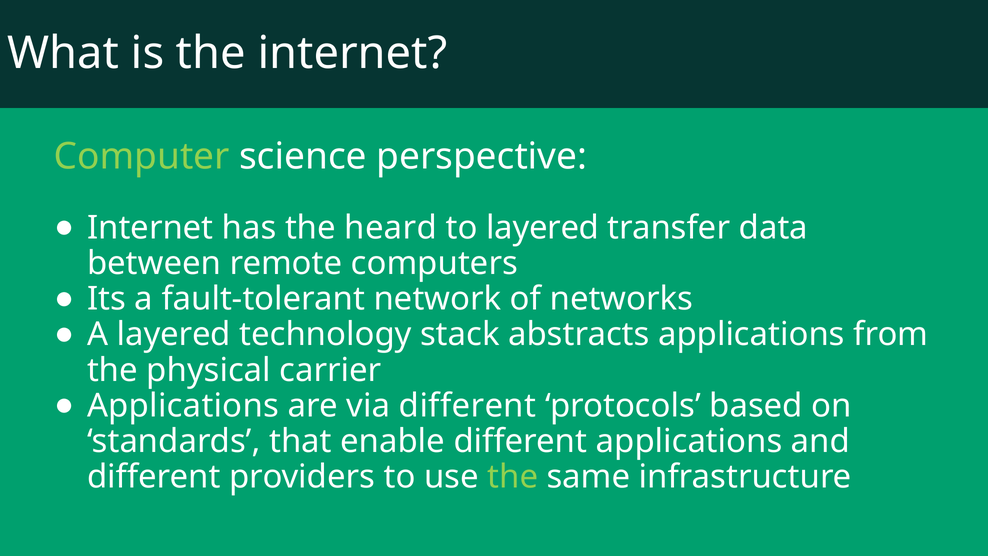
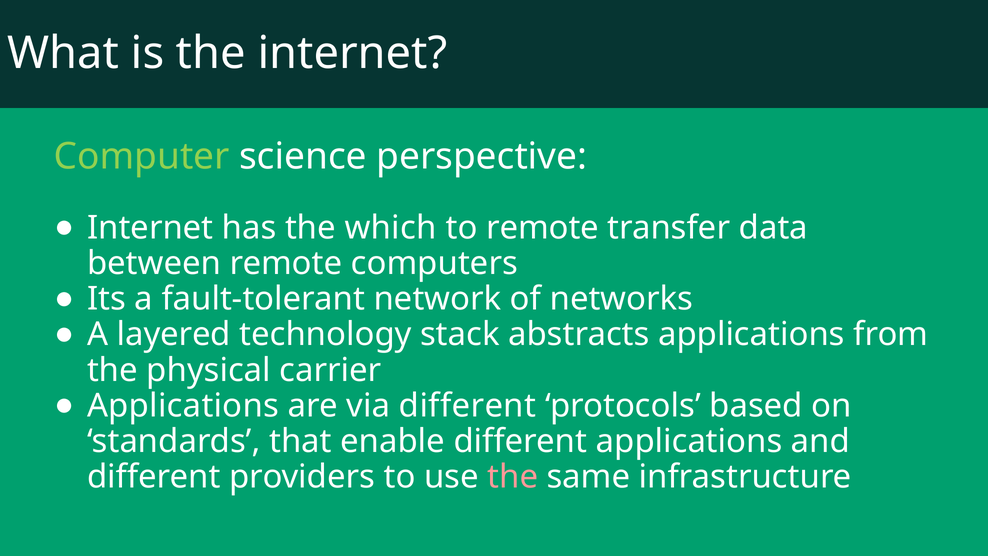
heard: heard -> which (391, 228)
to layered: layered -> remote (543, 228)
the colour: light green -> pink (513, 477)
